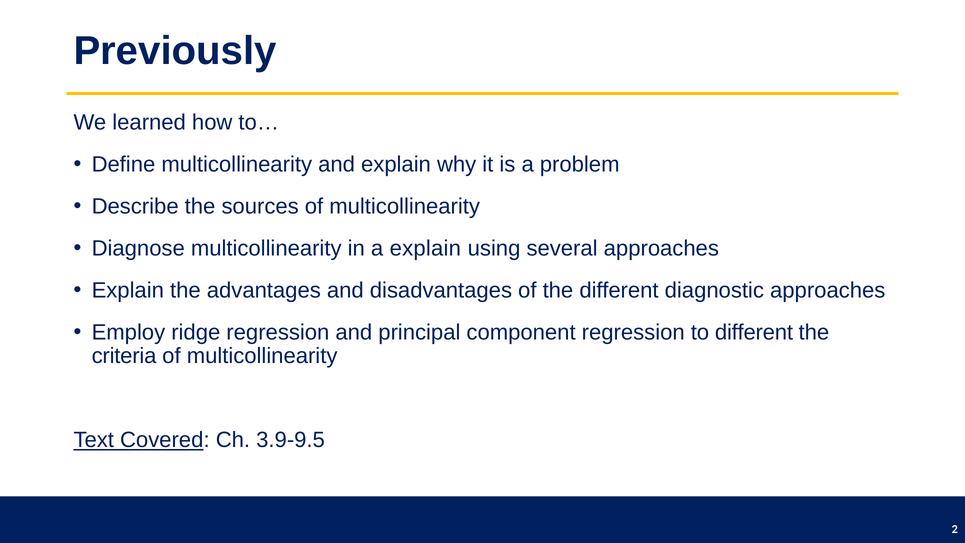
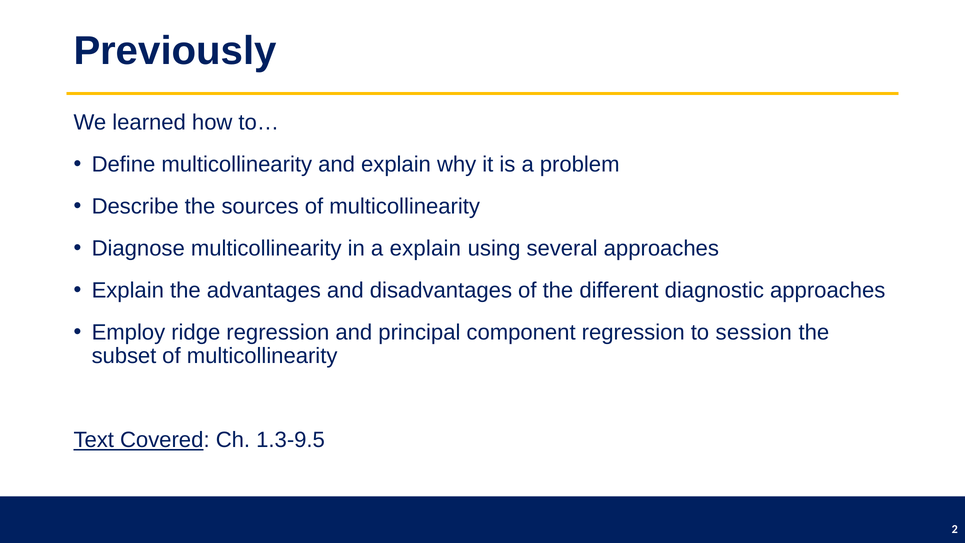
to different: different -> session (754, 332)
criteria: criteria -> subset (124, 356)
3.9-9.5: 3.9-9.5 -> 1.3-9.5 (291, 440)
